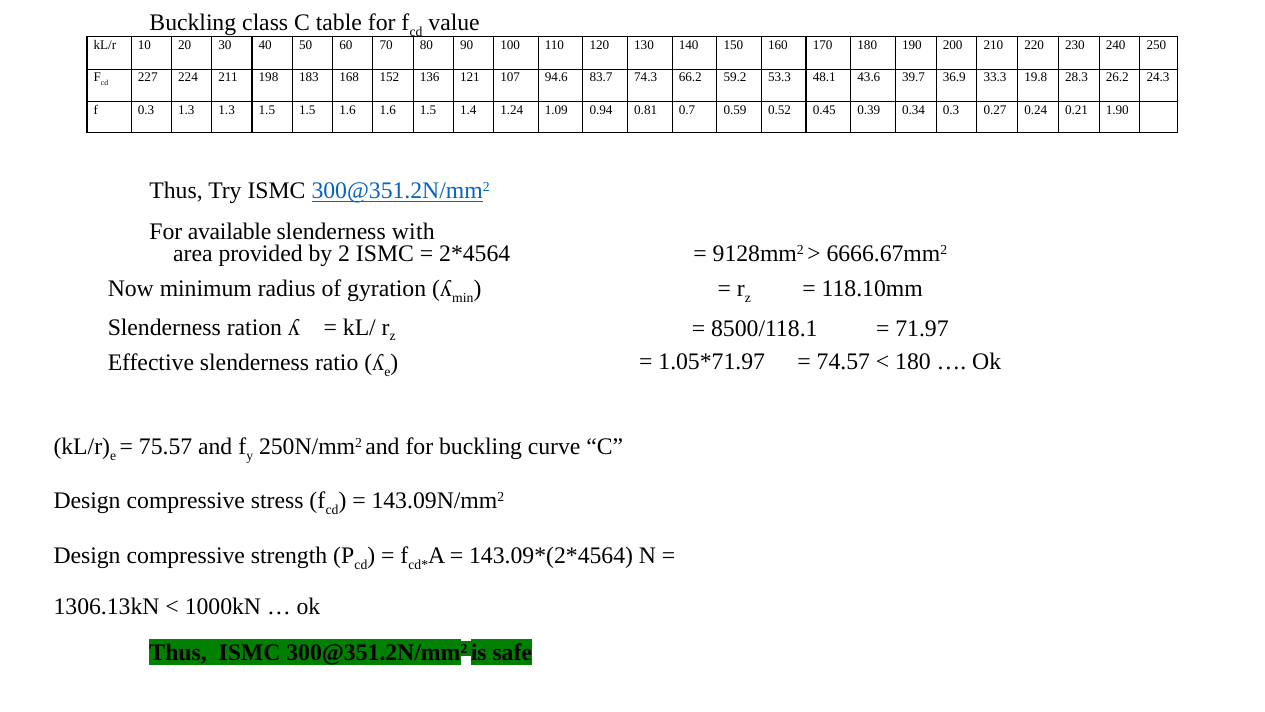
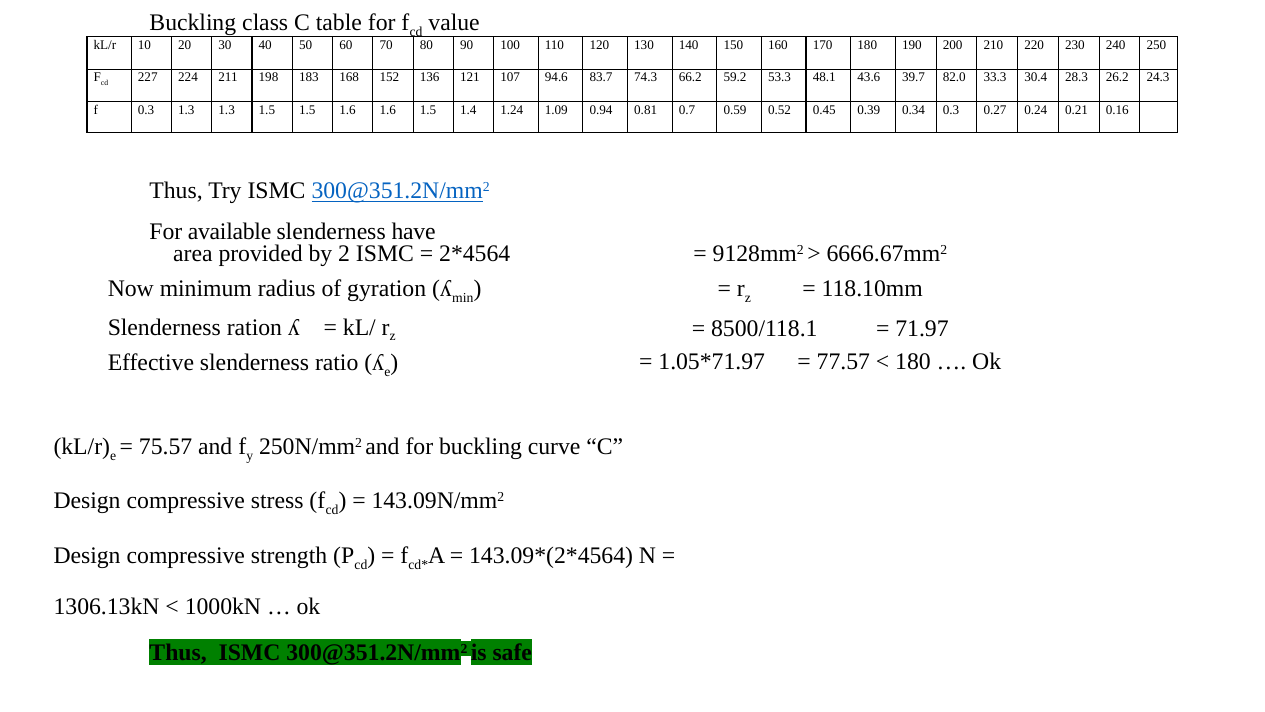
36.9: 36.9 -> 82.0 (954, 77)
19.8: 19.8 -> 30.4 (1036, 77)
1.90: 1.90 -> 0.16 (1117, 110)
with: with -> have (414, 232)
74.57: 74.57 -> 77.57 (843, 362)
